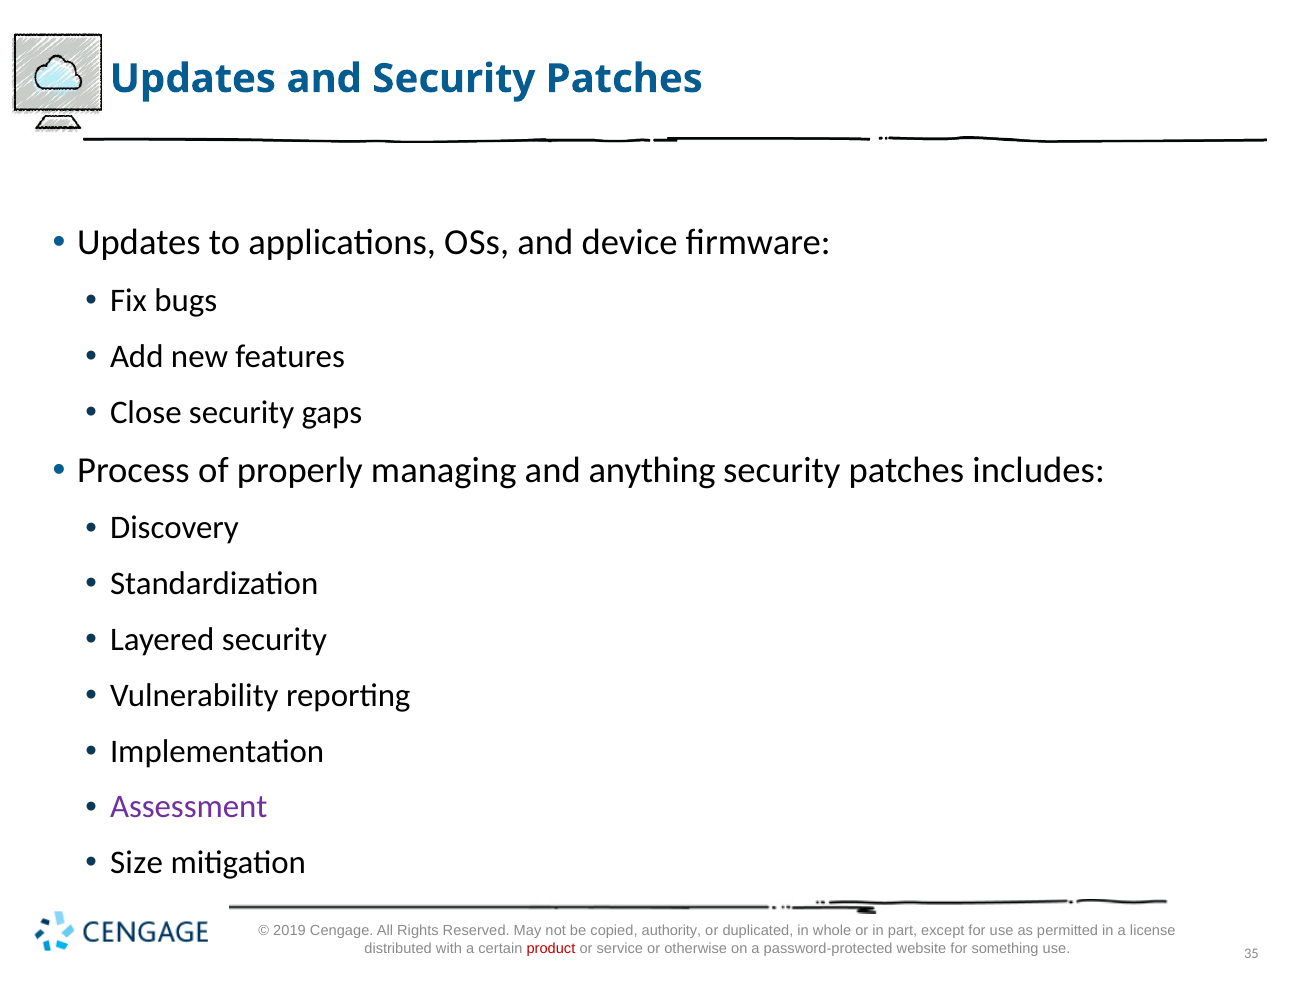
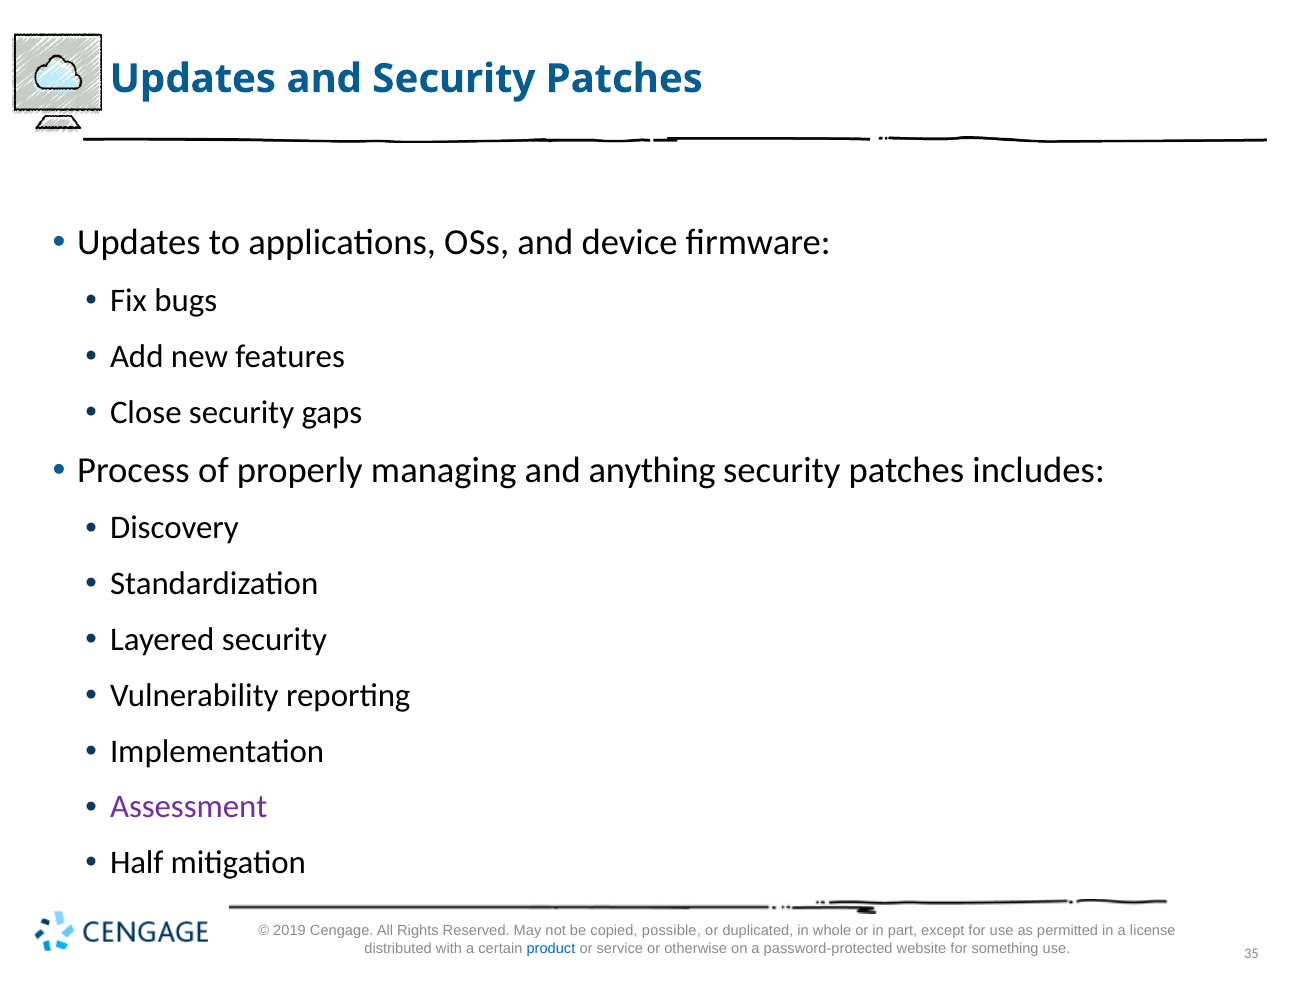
Size: Size -> Half (137, 863)
authority: authority -> possible (671, 931)
product colour: red -> blue (551, 949)
